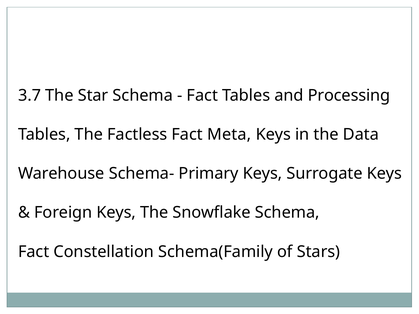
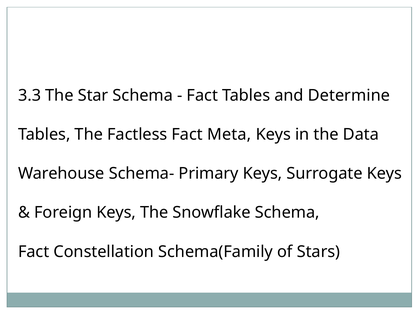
3.7: 3.7 -> 3.3 (30, 95)
Processing: Processing -> Determine (349, 95)
